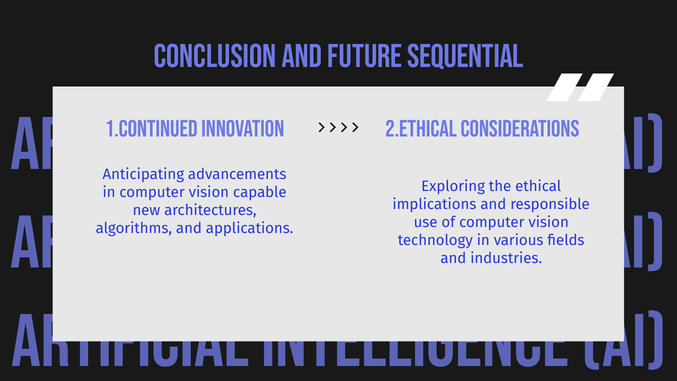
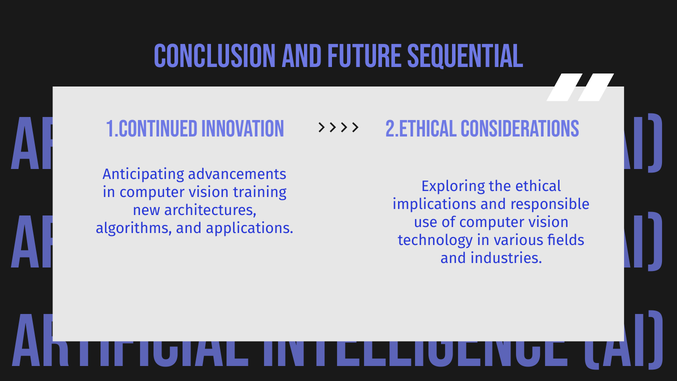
capable: capable -> training (260, 192)
